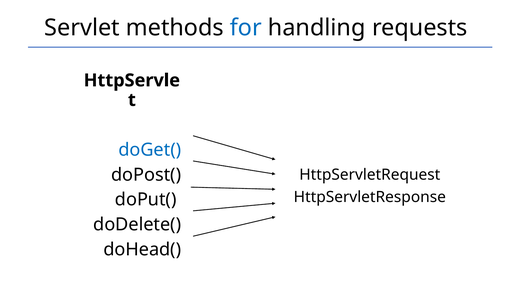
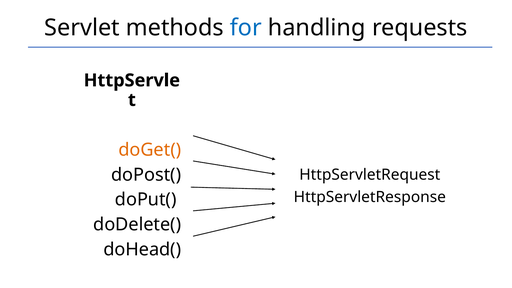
doGet( colour: blue -> orange (150, 150)
